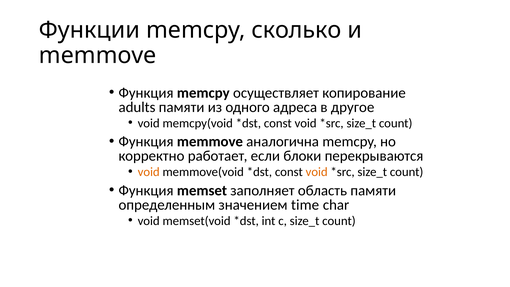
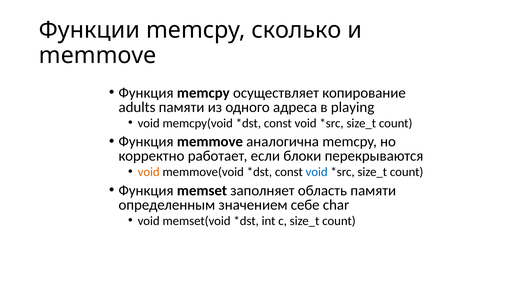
другое: другое -> playing (353, 107)
void colour: orange -> blue (317, 172)
time: time -> себе (305, 205)
